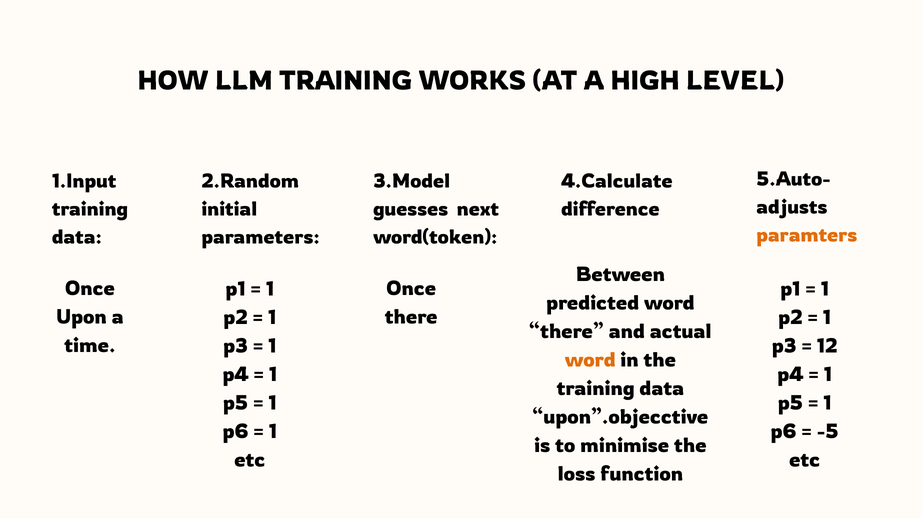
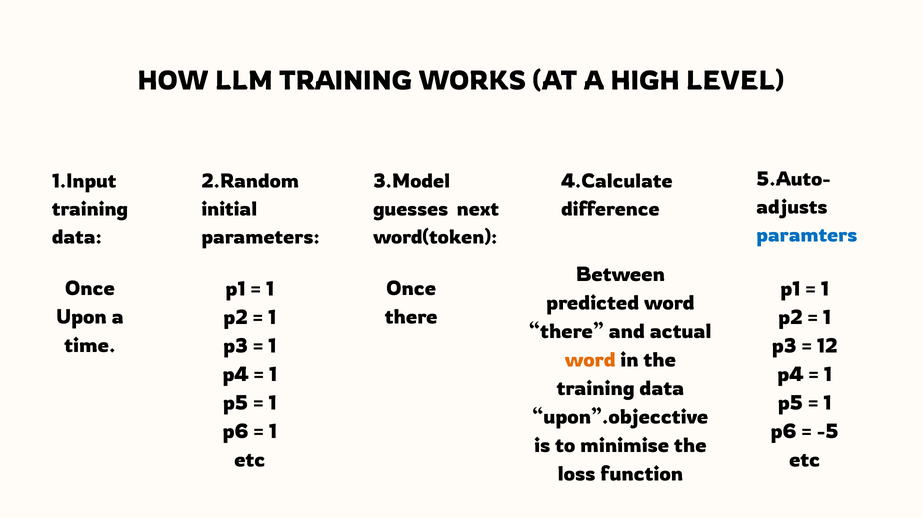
paramters colour: orange -> blue (807, 235)
